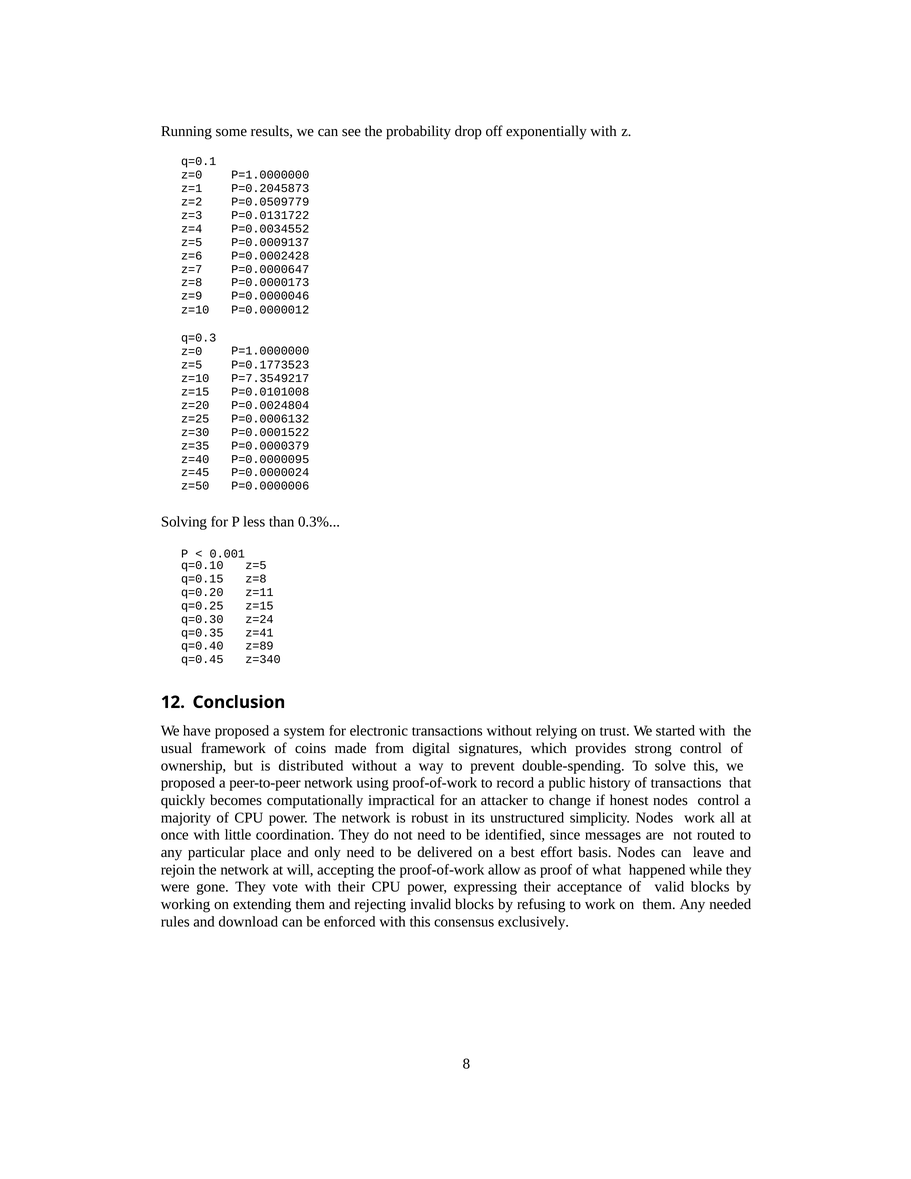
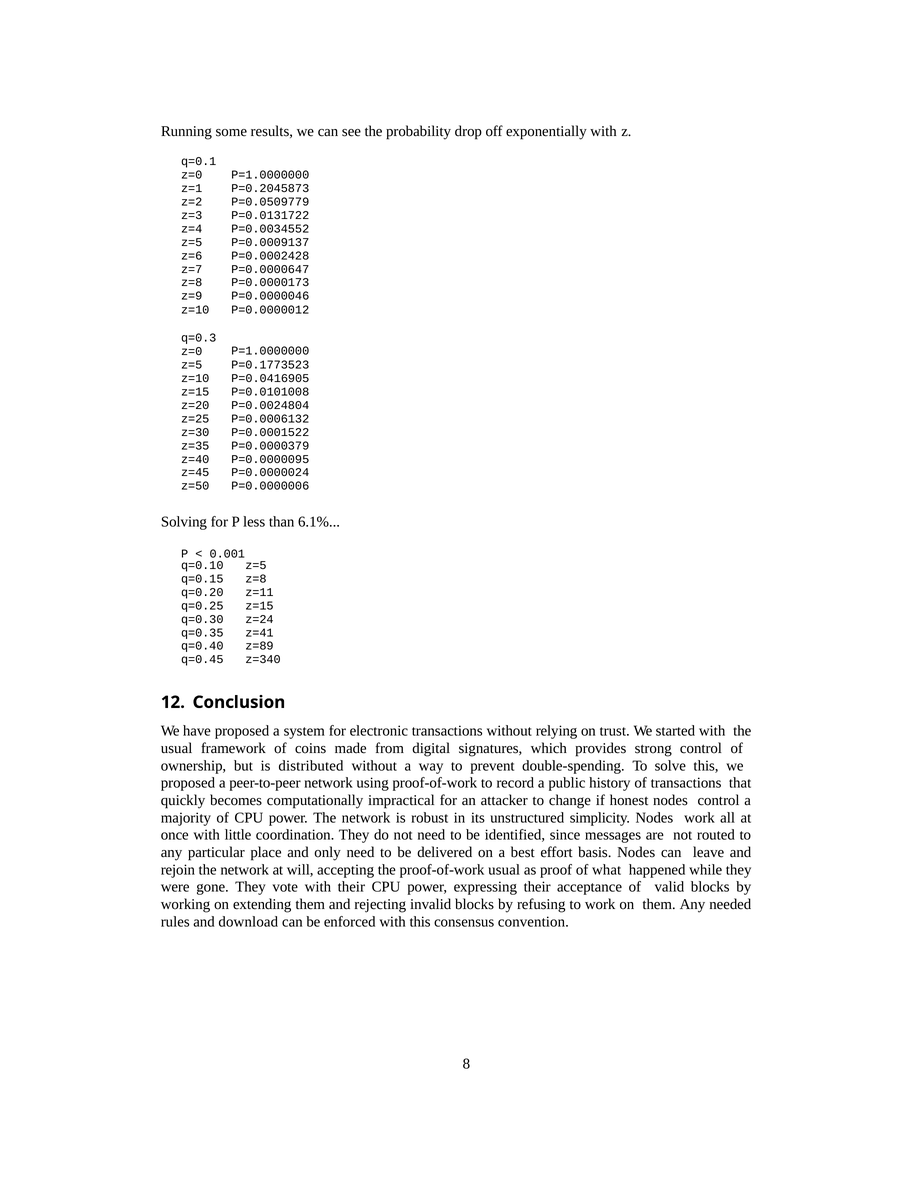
P=7.3549217: P=7.3549217 -> P=0.0416905 (270, 378)
0.3%: 0.3% -> 6.1% (319, 522)
proof-of-work allow: allow -> usual (504, 870)
exclusively: exclusively -> convention (533, 922)
